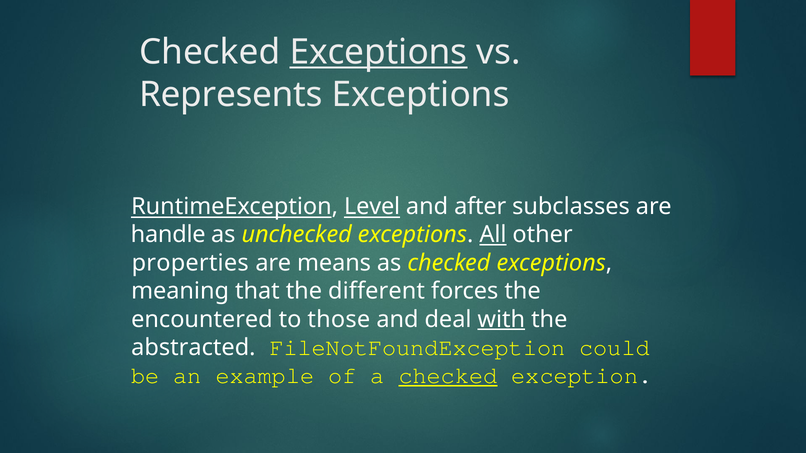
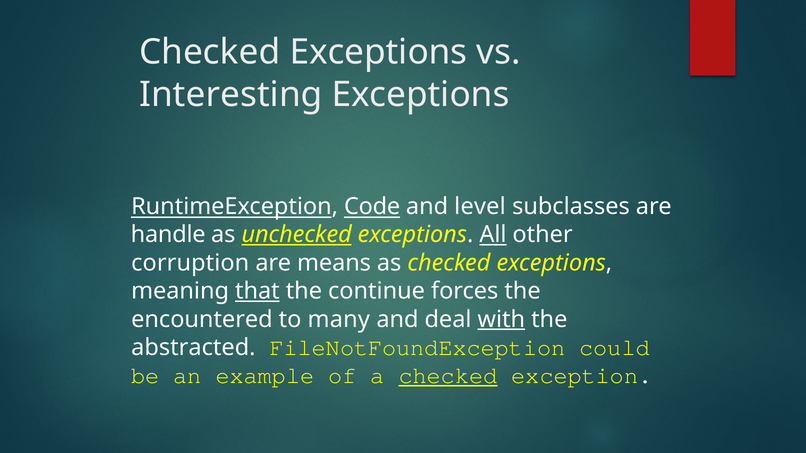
Exceptions underline: present -> none (378, 52)
Represents: Represents -> Interesting (231, 95)
Level: Level -> Code (372, 207)
after: after -> level (480, 207)
unchecked underline: none -> present (297, 235)
properties: properties -> corruption (190, 263)
that underline: none -> present (257, 291)
different: different -> continue (377, 291)
those: those -> many (339, 320)
